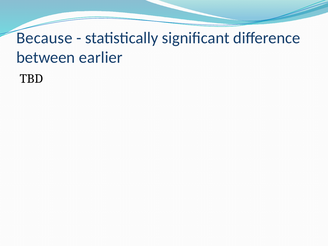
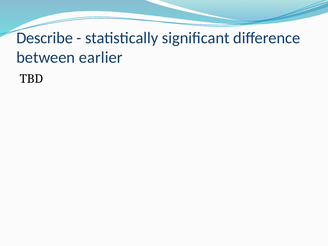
Because: Because -> Describe (45, 38)
